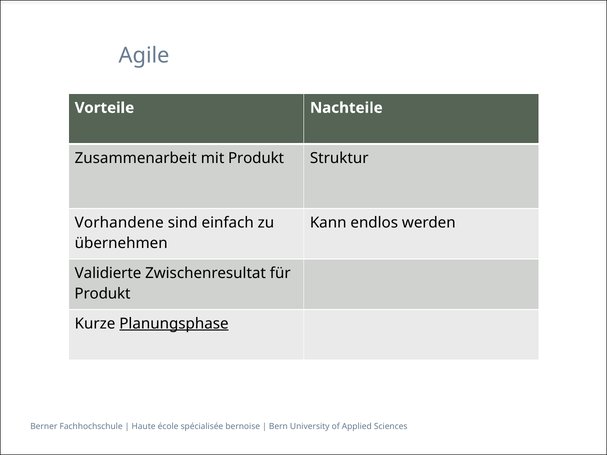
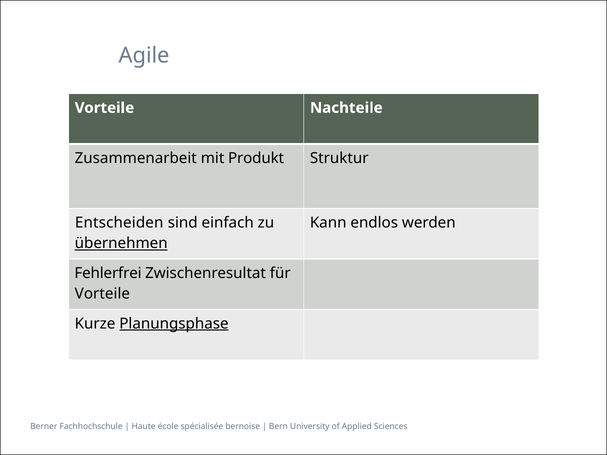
Vorhandene: Vorhandene -> Entscheiden (119, 223)
übernehmen underline: none -> present (121, 244)
Validierte: Validierte -> Fehlerfrei (108, 273)
Produkt: Produkt -> Vorteile (102, 294)
